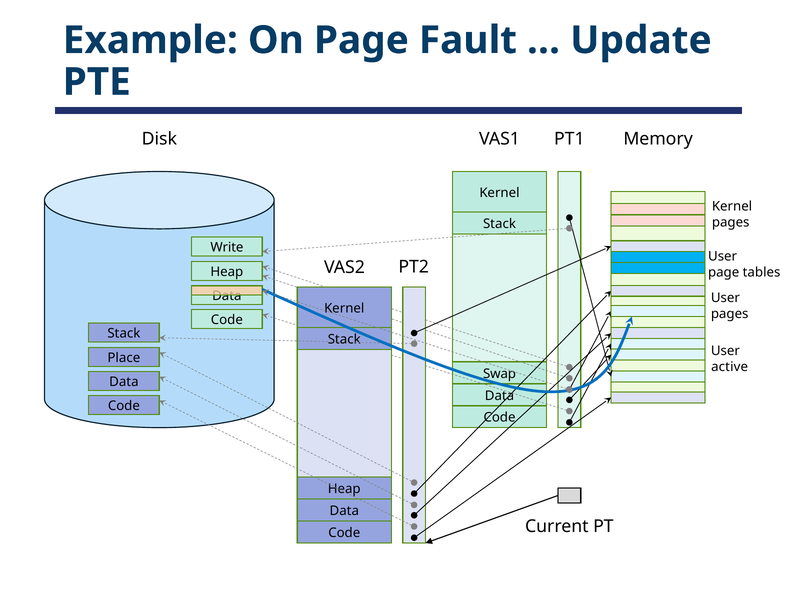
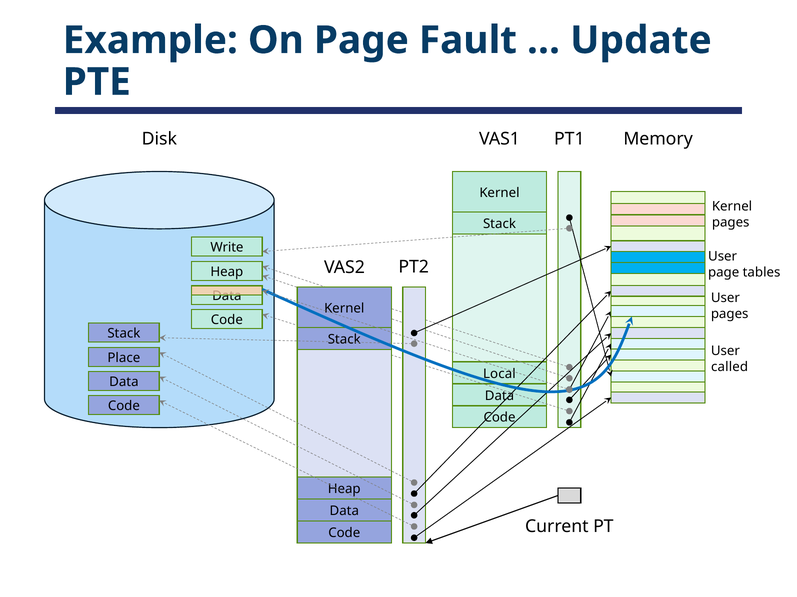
active: active -> called (730, 367)
Swap: Swap -> Local (499, 374)
